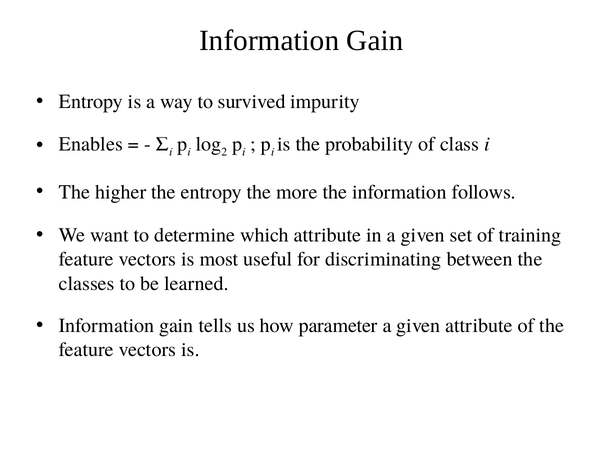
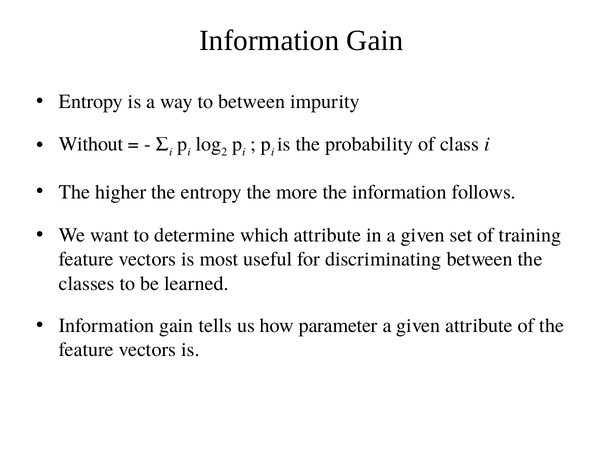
to survived: survived -> between (252, 102)
Enables: Enables -> Without (91, 144)
